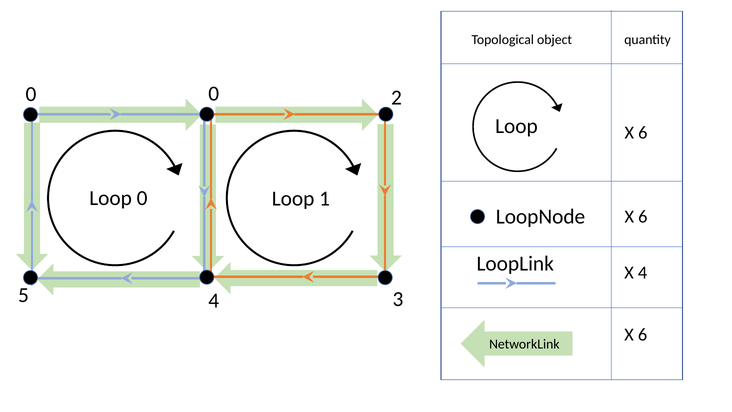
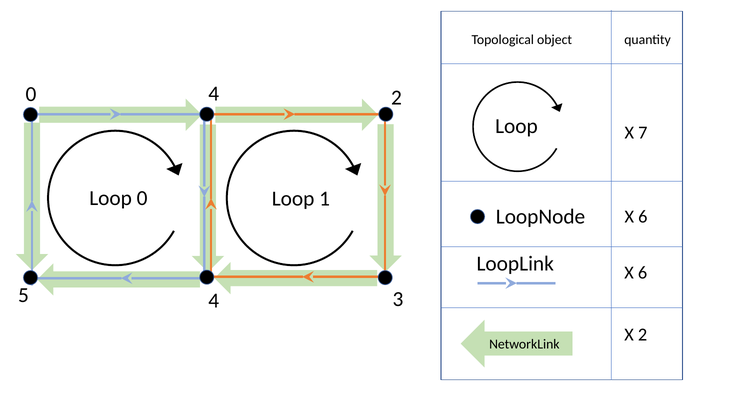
0 0: 0 -> 4 (214, 94)
6: 6 -> 7 (643, 132)
LoopLink X 4: 4 -> 6 (643, 273)
6: 6 -> 2 (643, 334)
